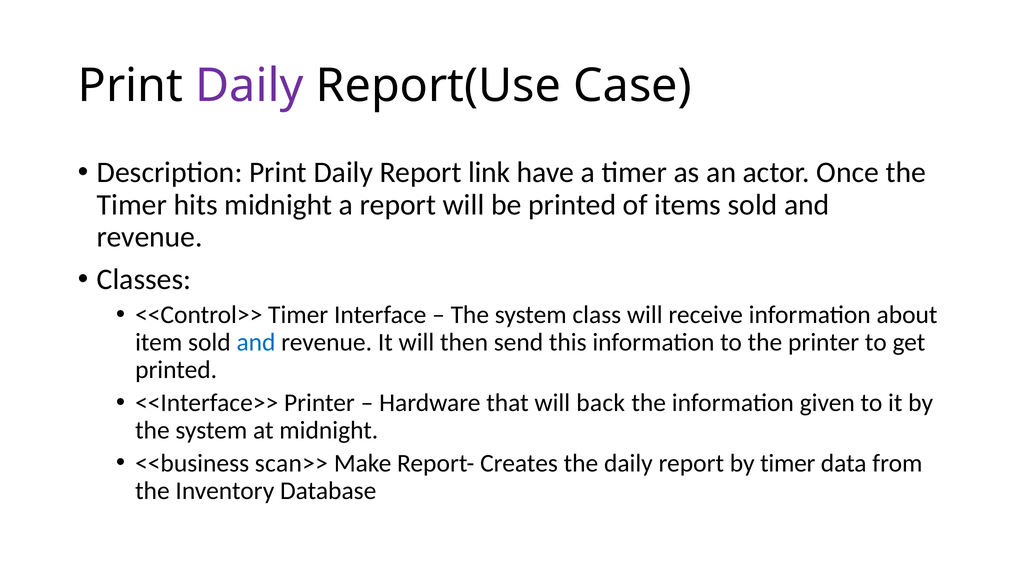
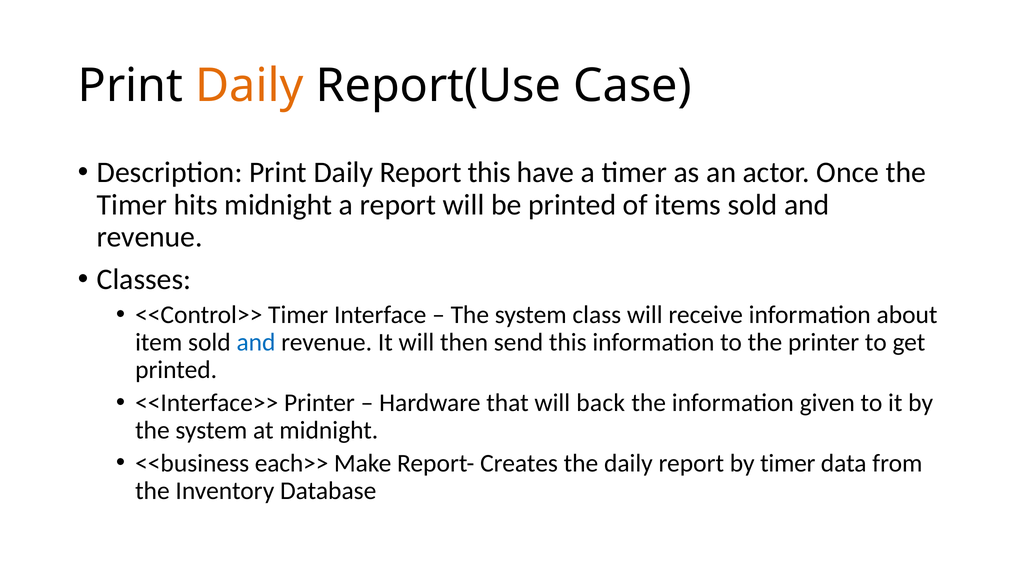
Daily colour: purple -> orange (249, 86)
Report link: link -> this (489, 172)
scan>>: scan>> -> each>> (292, 463)
